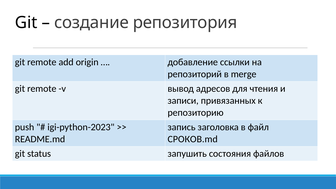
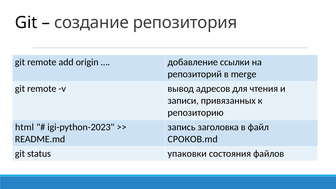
push: push -> html (24, 127)
запушить: запушить -> упаковки (187, 154)
